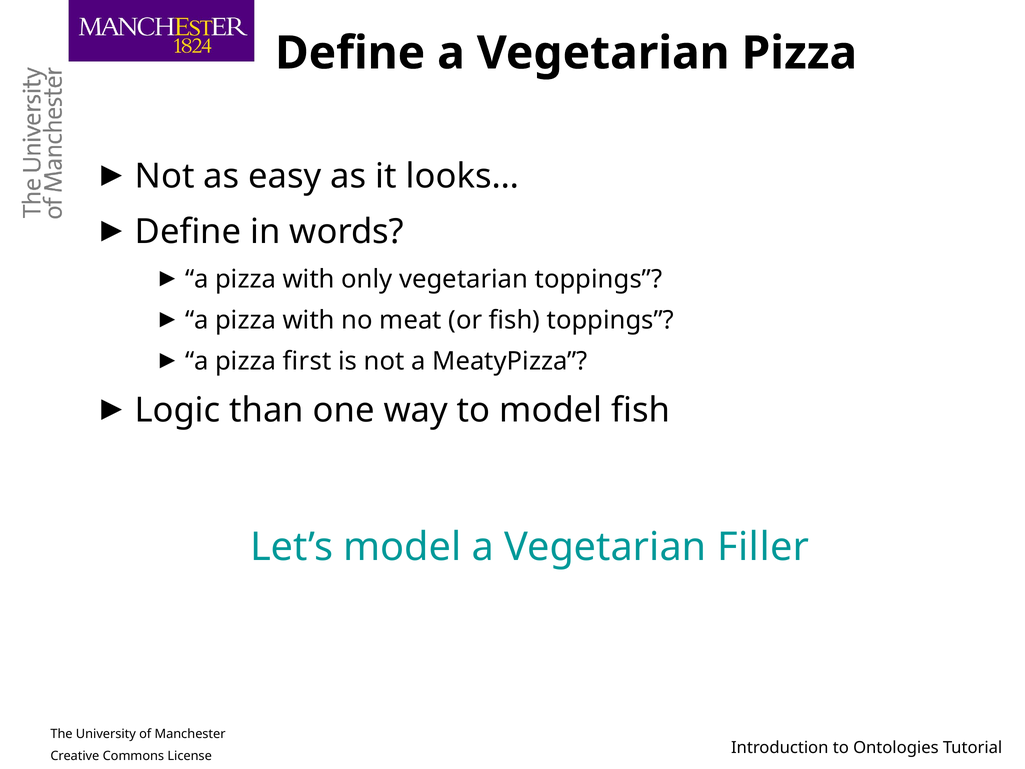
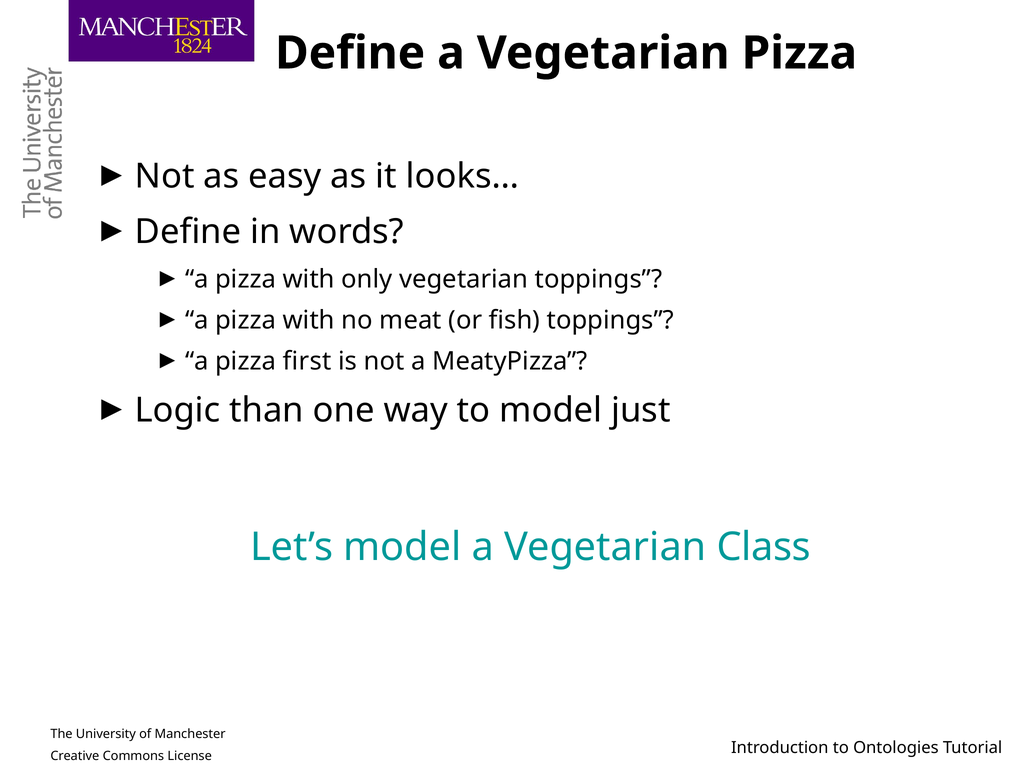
model fish: fish -> just (641, 410)
Filler: Filler -> Class (764, 547)
